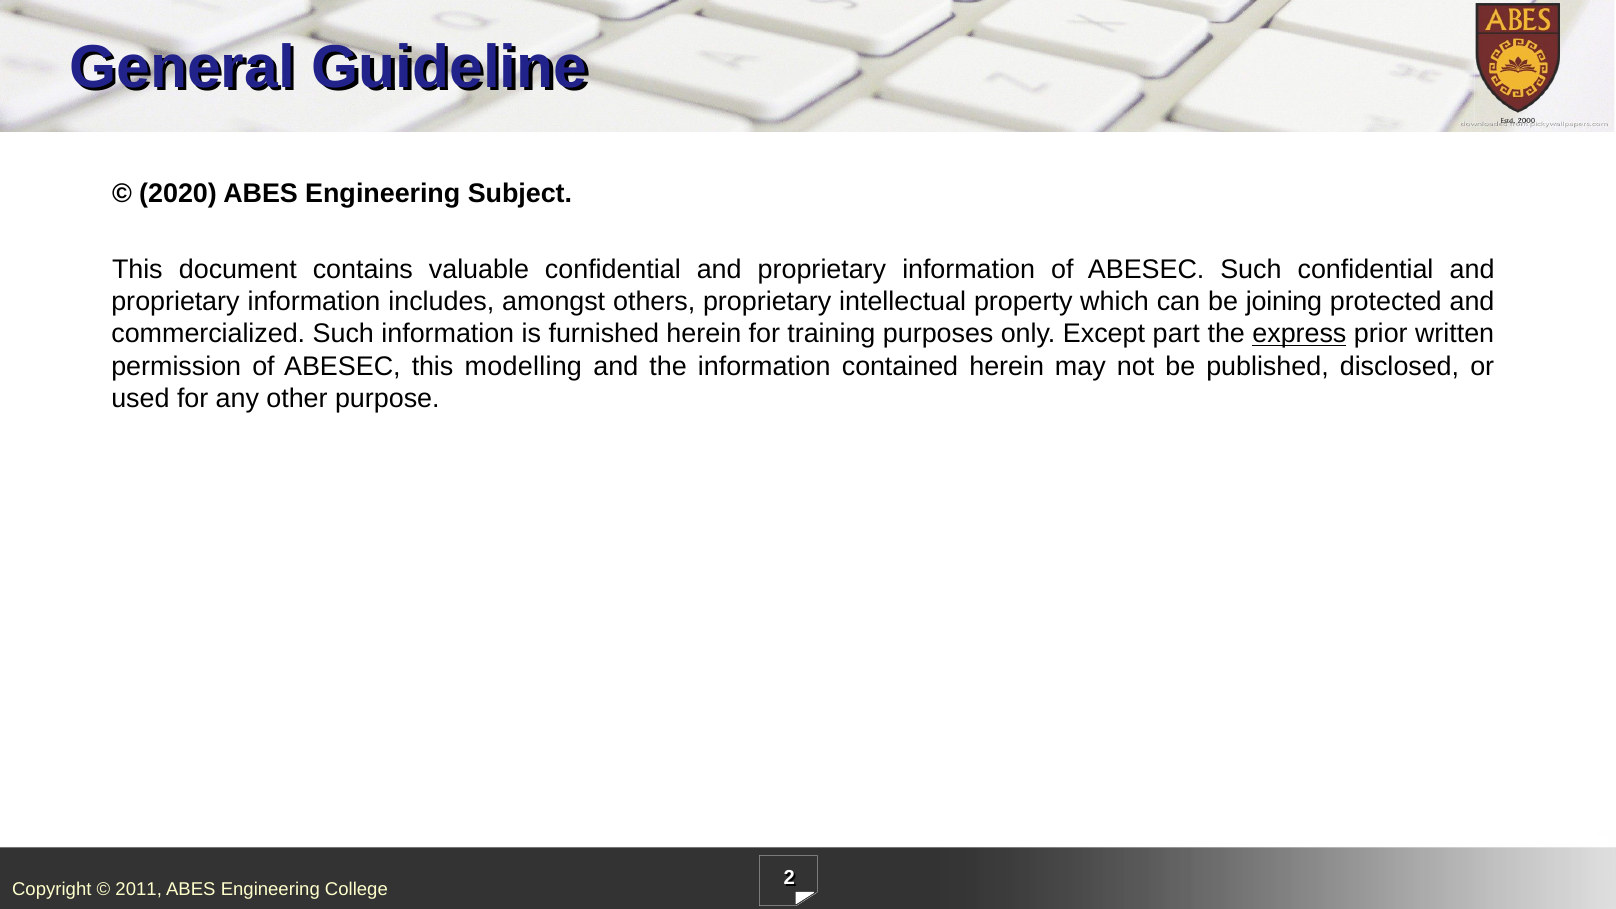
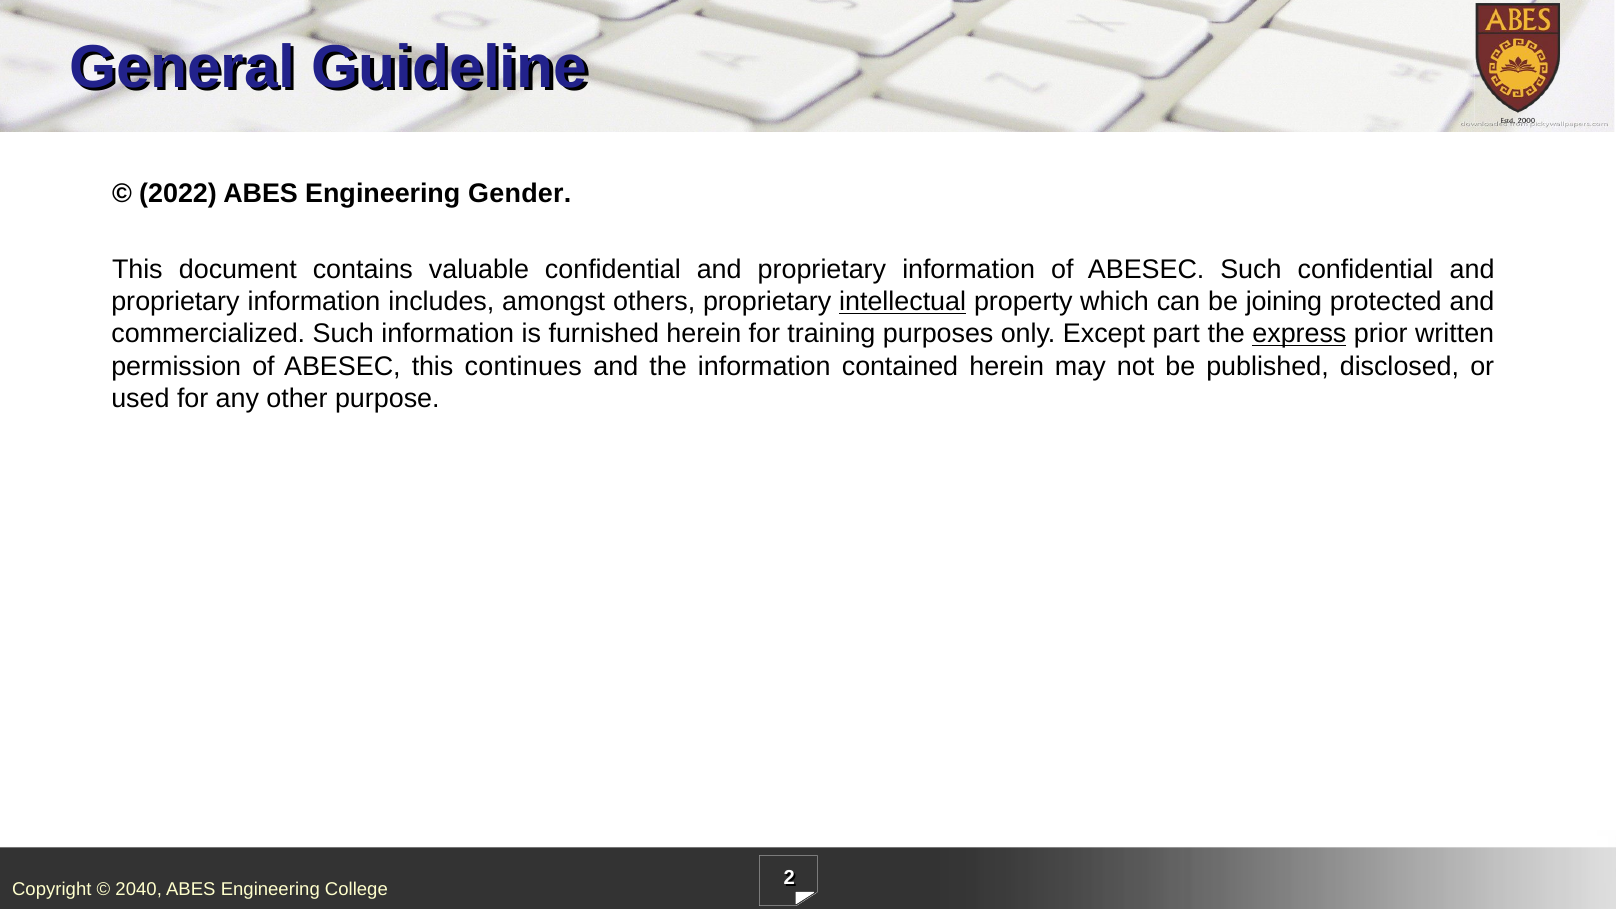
2020: 2020 -> 2022 (178, 194)
Subject: Subject -> Gender (520, 194)
intellectual underline: none -> present (903, 302)
modelling: modelling -> continues (523, 366)
2011: 2011 -> 2040 (139, 889)
